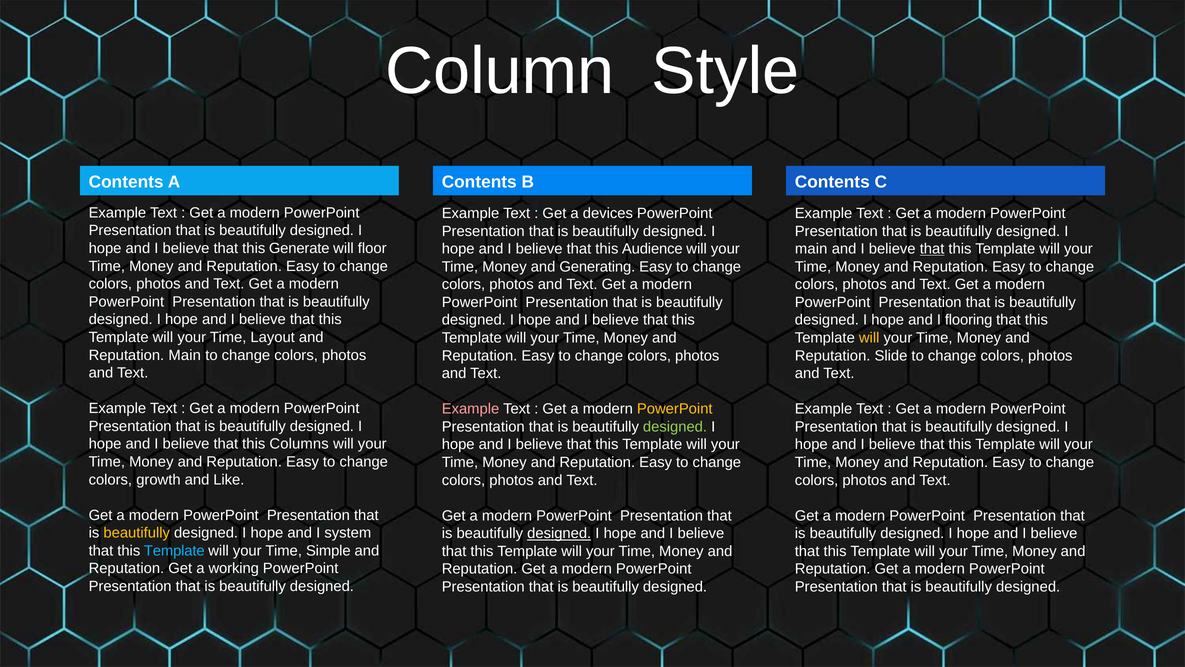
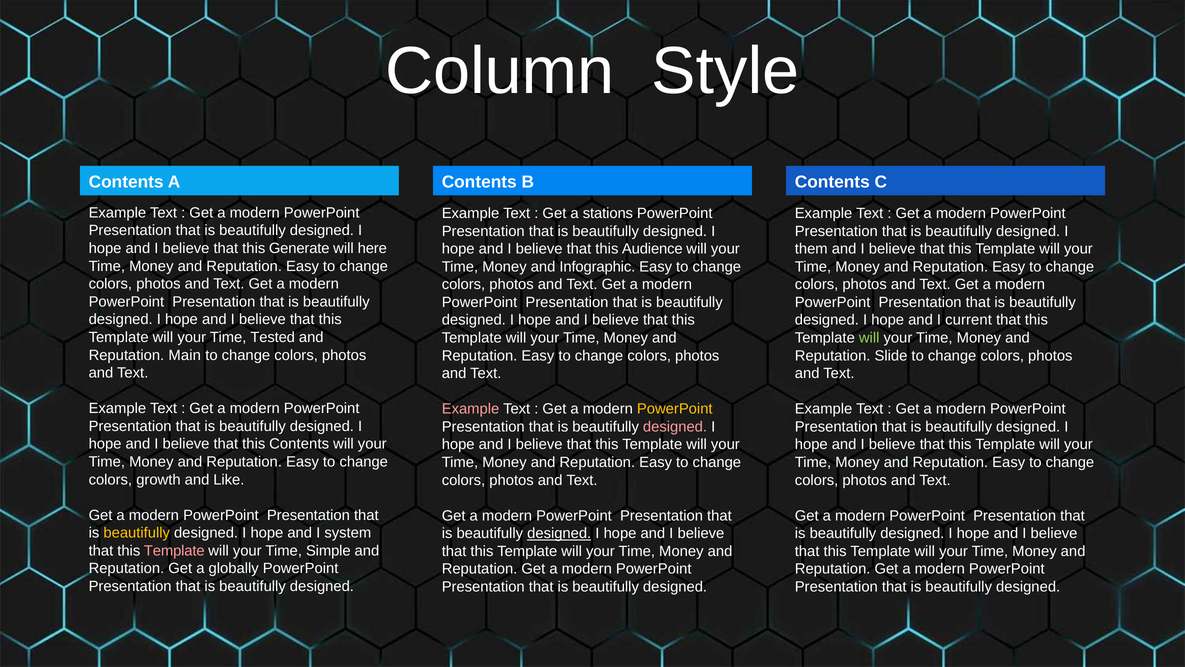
devices: devices -> stations (608, 213)
floor: floor -> here (372, 248)
main: main -> them (811, 249)
that underline: present -> none (932, 249)
Generating: Generating -> Infographic (597, 267)
flooring: flooring -> current (969, 320)
Layout: Layout -> Tested (273, 337)
will colour: yellow -> light green (869, 338)
designed colour: light green -> pink (675, 427)
this Columns: Columns -> Contents (299, 444)
Template colour: light blue -> pink (174, 550)
working: working -> globally (234, 568)
